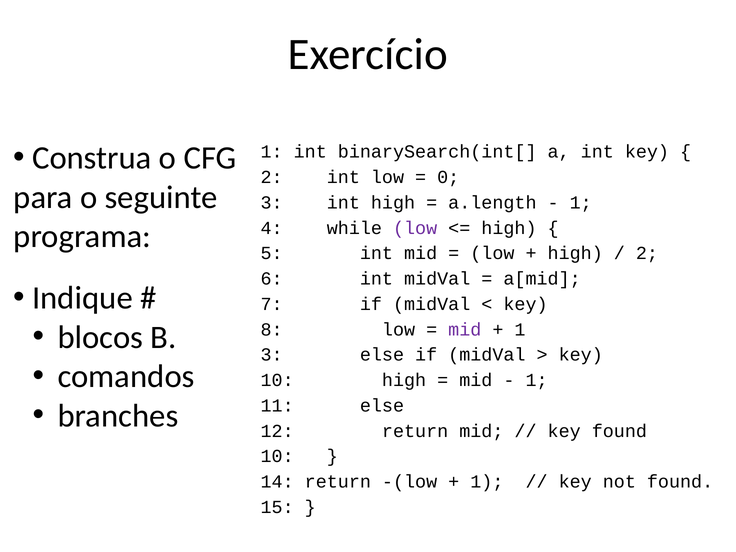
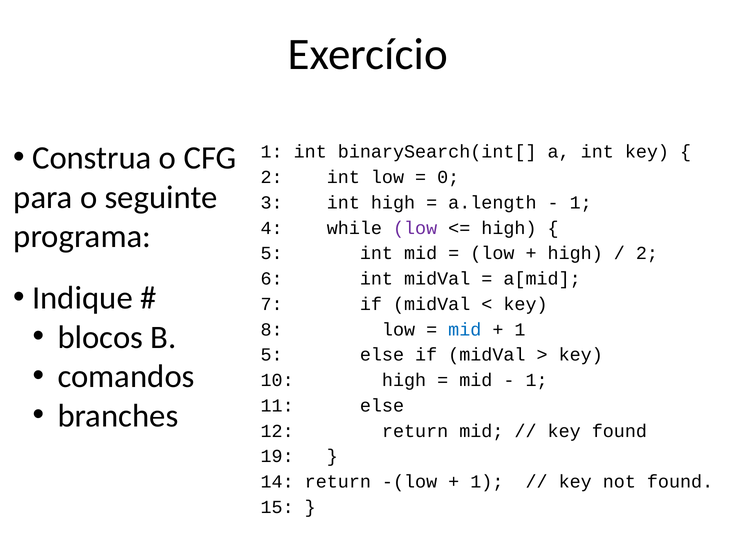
mid colour: purple -> blue (465, 329)
3: 3 -> 5 (272, 355)
10: 10 -> 19 (277, 456)
